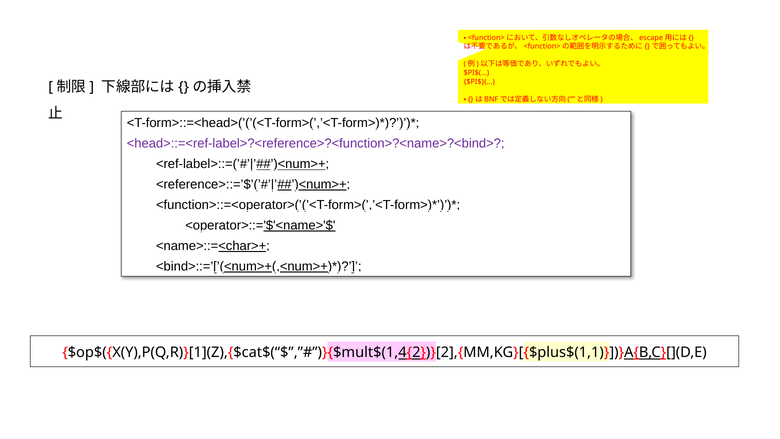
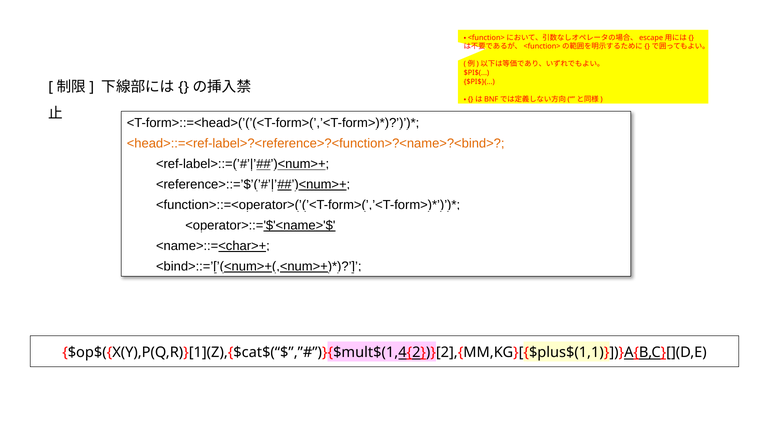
<head>::=<ref-label>?<reference>?<function>?<name>?<bind> colour: purple -> orange (316, 143)
